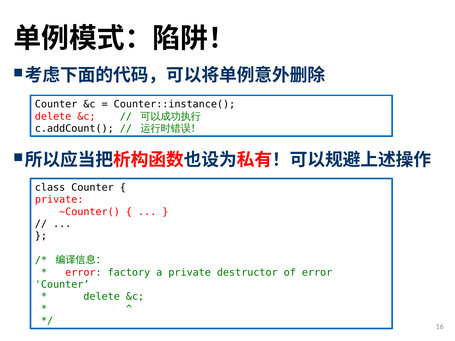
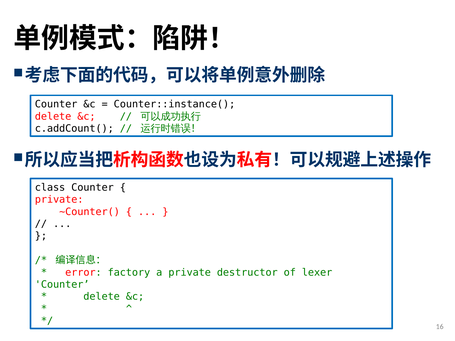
of error: error -> lexer (317, 273)
